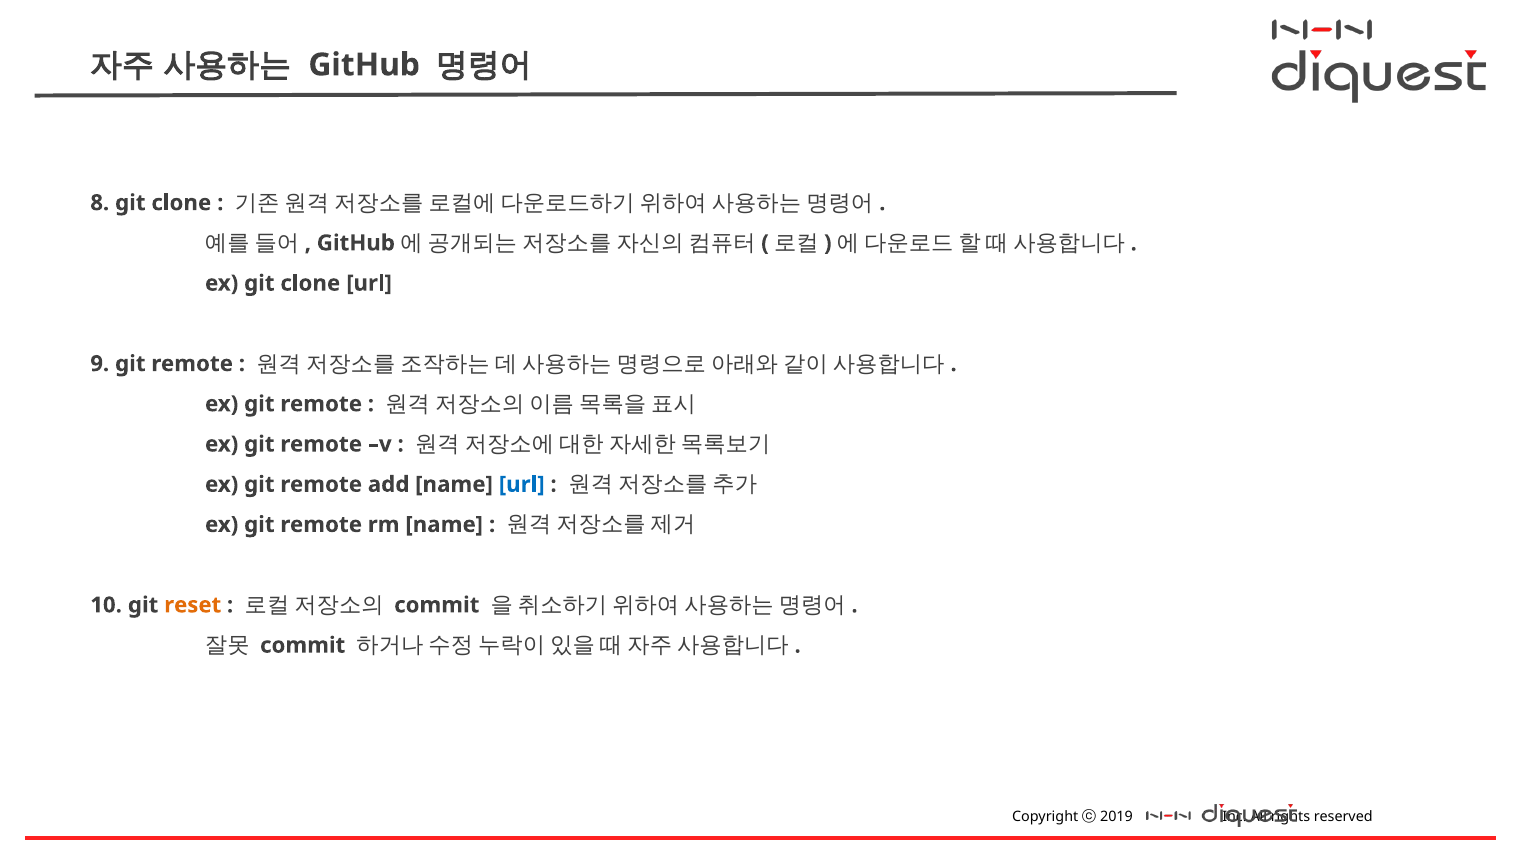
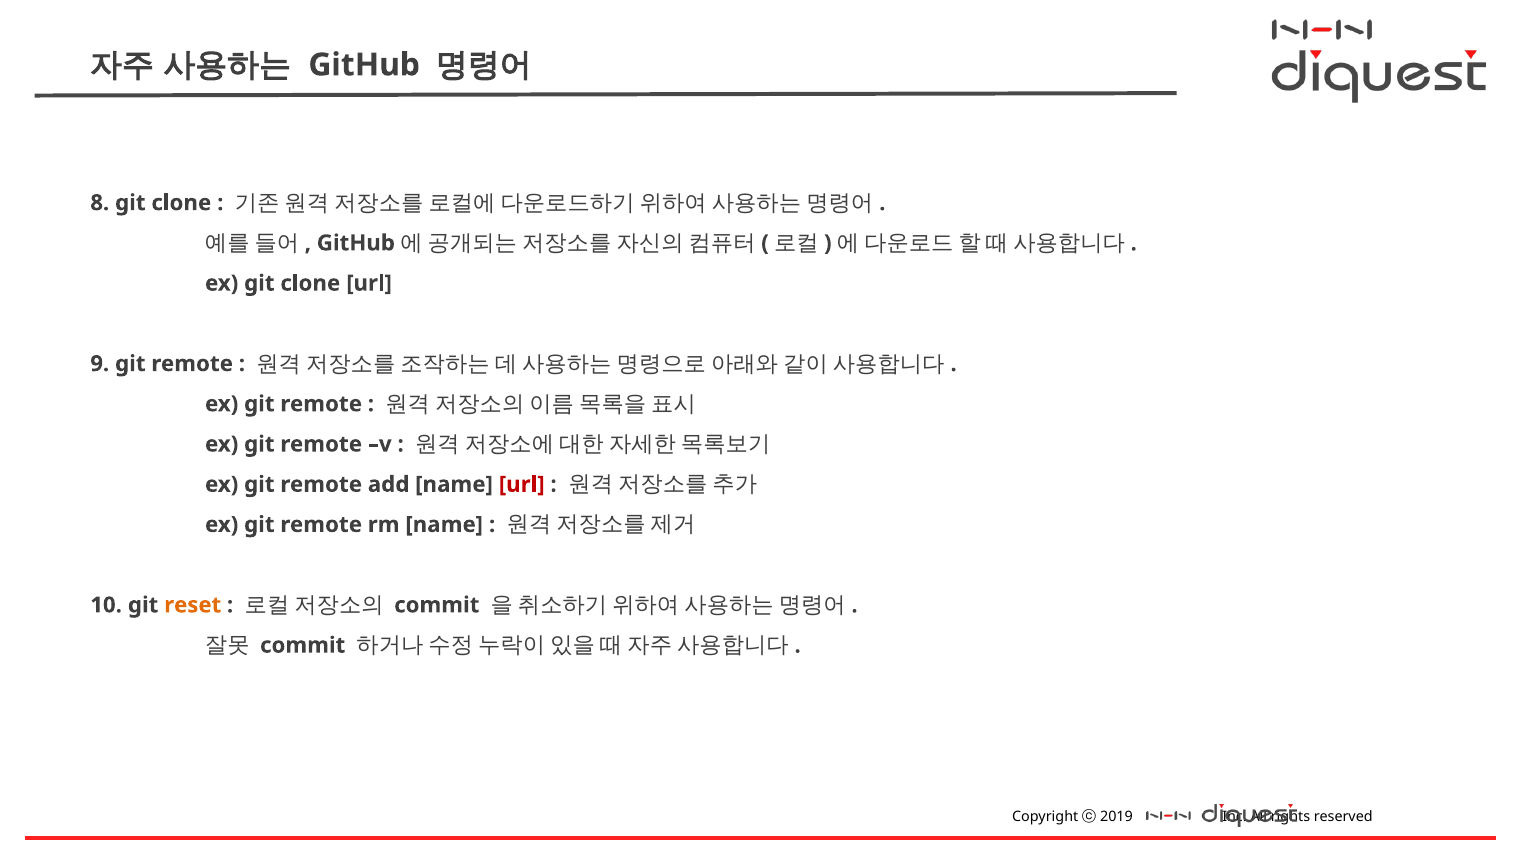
url colour: blue -> red (522, 484)
